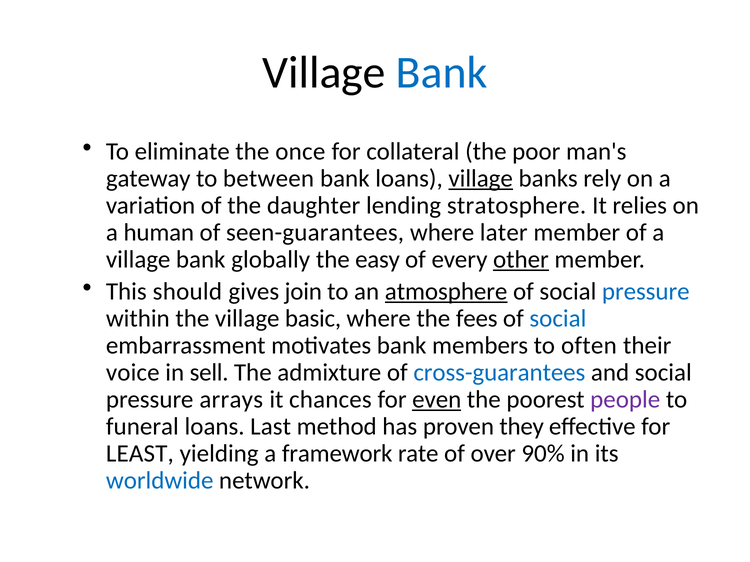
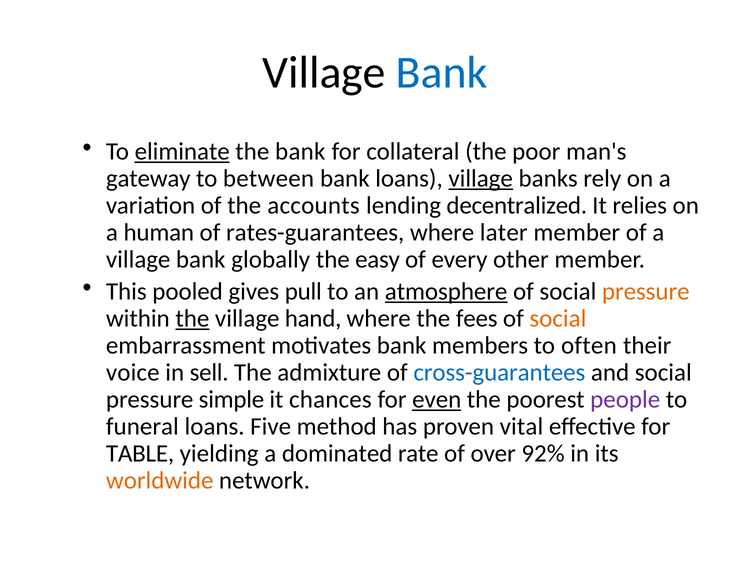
eliminate underline: none -> present (182, 152)
the once: once -> bank (300, 152)
daughter: daughter -> accounts (314, 206)
stratosphere: stratosphere -> decentralized (517, 206)
seen-guarantees: seen-guarantees -> rates-guarantees (315, 233)
other underline: present -> none (521, 260)
should: should -> pooled (188, 292)
join: join -> pull (303, 292)
pressure colour: blue -> orange (646, 292)
the underline: none -> present (192, 319)
basic: basic -> hand (313, 319)
social colour: blue -> orange (558, 319)
arrays: arrays -> simple (231, 400)
Last: Last -> Five (271, 427)
they: they -> vital (521, 427)
LEAST: LEAST -> TABLE (140, 454)
framework: framework -> dominated (337, 454)
90%: 90% -> 92% (543, 454)
worldwide colour: blue -> orange (160, 481)
